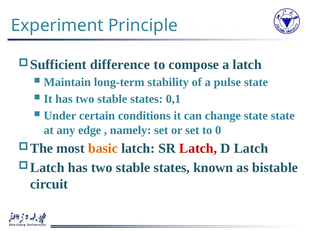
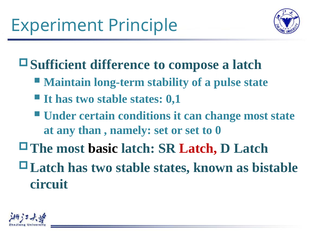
change state: state -> most (256, 116)
edge: edge -> than (90, 131)
basic colour: orange -> black (103, 149)
